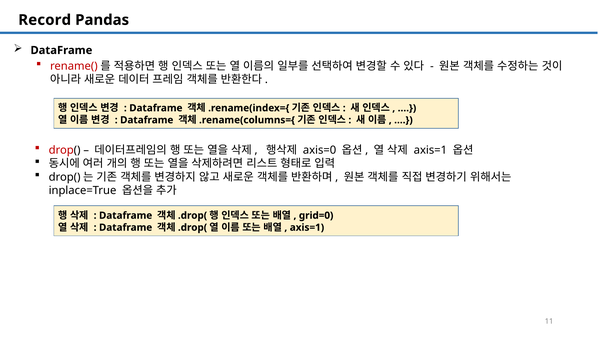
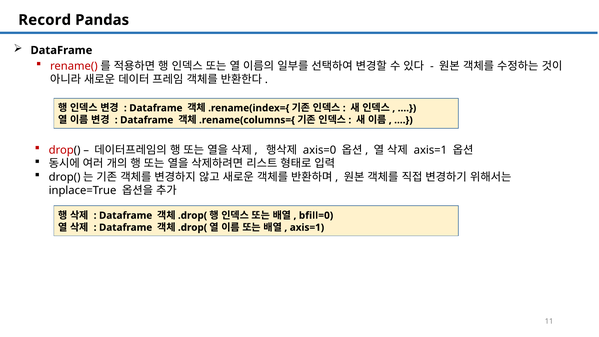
grid=0: grid=0 -> bfill=0 (316, 215)
